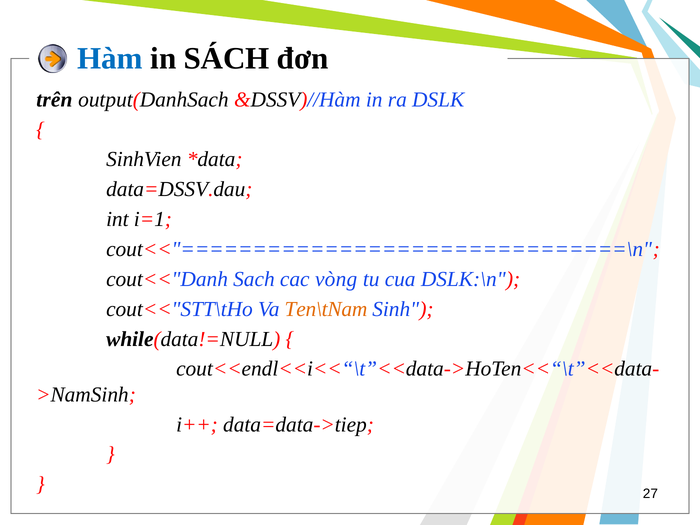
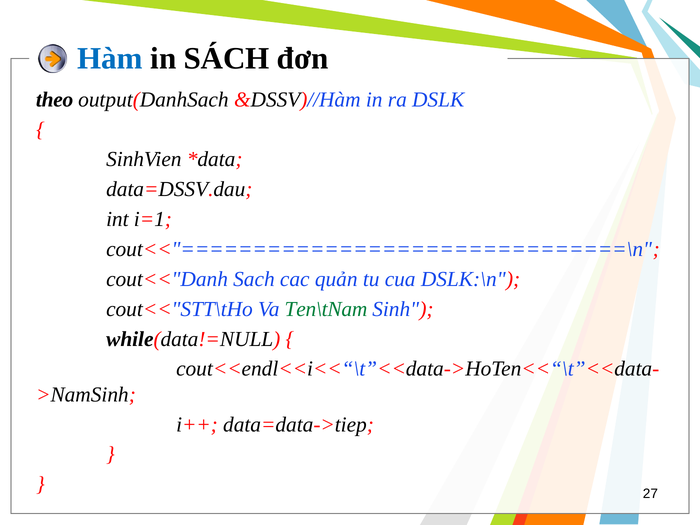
trên: trên -> theo (55, 100)
vòng: vòng -> quản (336, 279)
Ten\tNam colour: orange -> green (326, 309)
